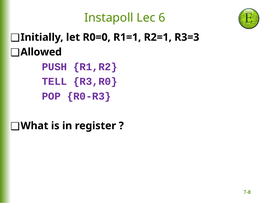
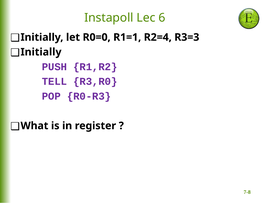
R2=1: R2=1 -> R2=4 (158, 37)
Allowed: Allowed -> Initially (41, 52)
